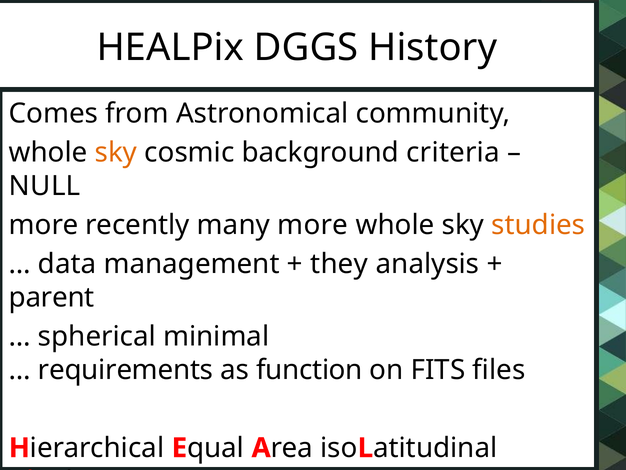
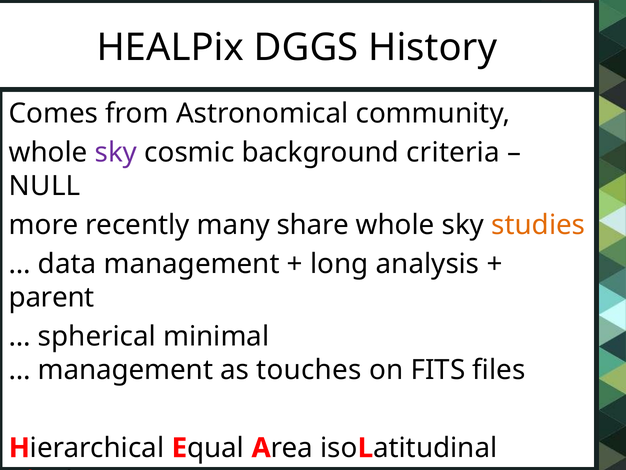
sky colour: orange -> purple (116, 153)
many more: more -> share (313, 225)
they: they -> long (339, 264)
requirements: requirements -> management (125, 370)
function: function -> touches (309, 370)
